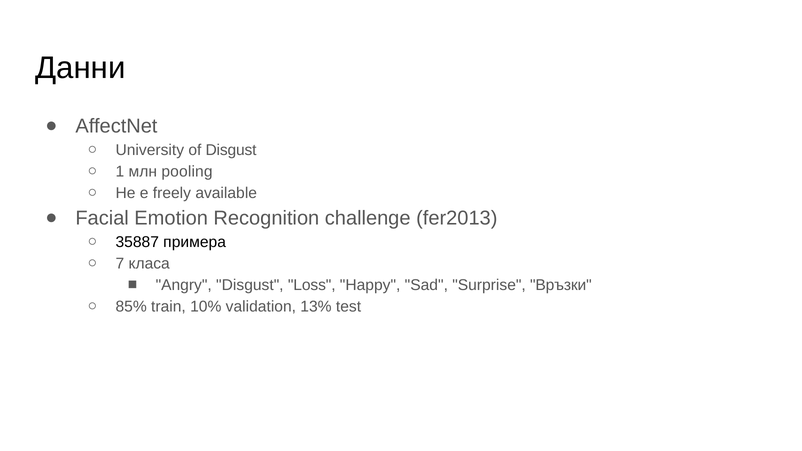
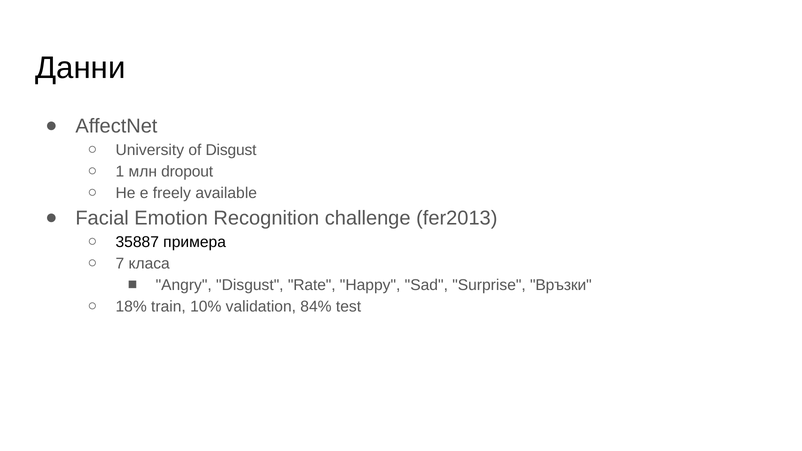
pooling: pooling -> dropout (187, 171)
Loss: Loss -> Rate (312, 285)
85%: 85% -> 18% (131, 307)
13%: 13% -> 84% (316, 307)
